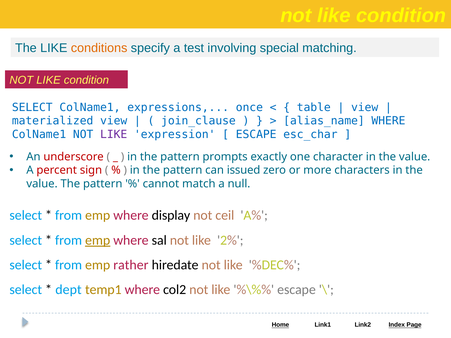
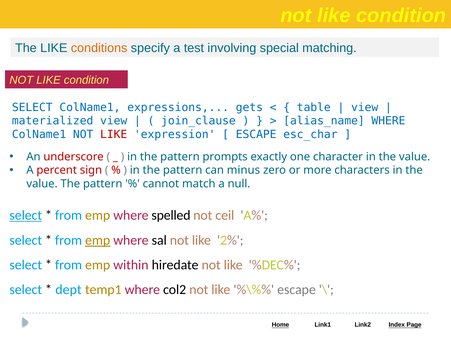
once: once -> gets (249, 107)
LIKE colour: purple -> red (114, 135)
issued: issued -> minus (243, 170)
select underline: none -> present (26, 216)
display: display -> spelled (171, 216)
rather: rather -> within (131, 265)
